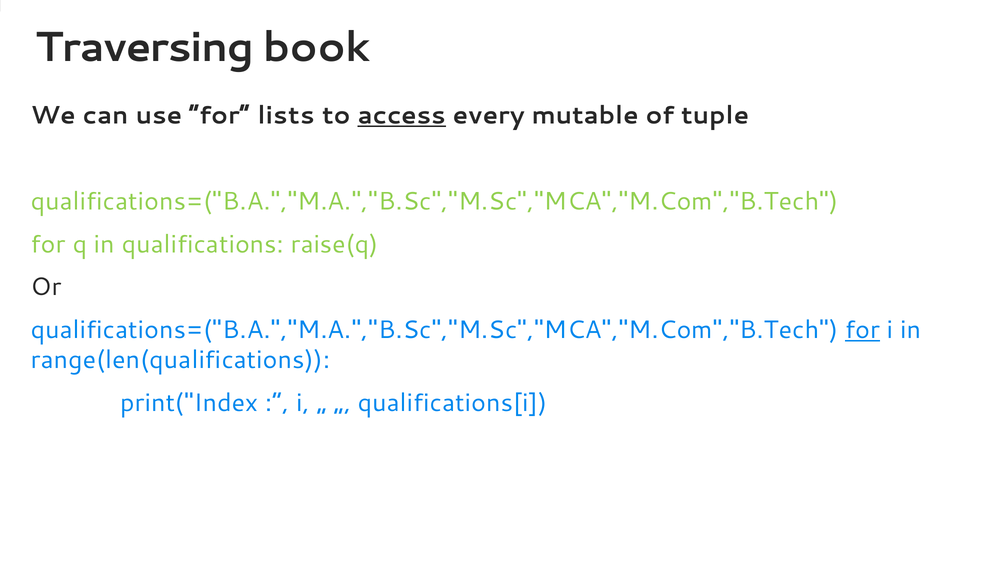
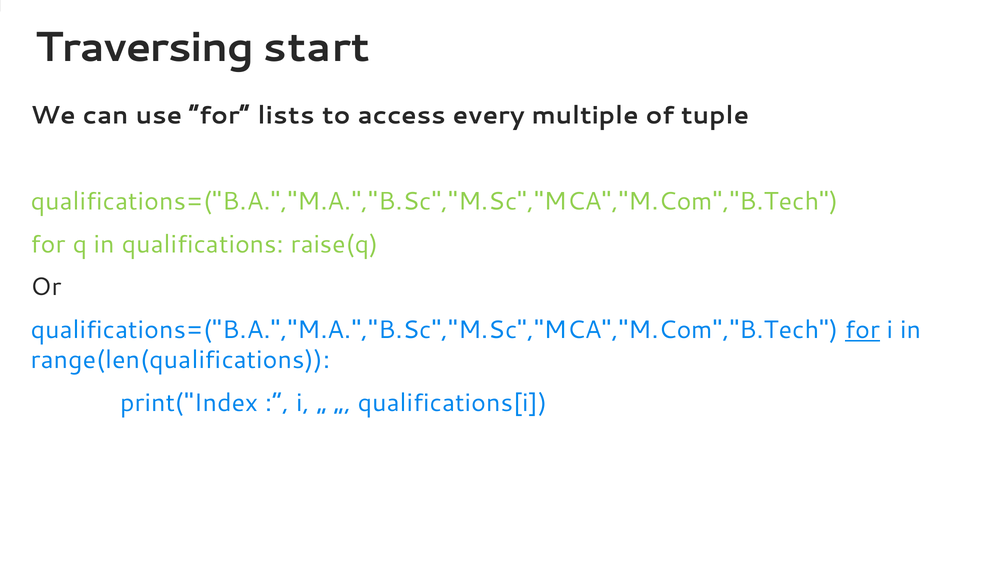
book: book -> start (317, 47)
access underline: present -> none (402, 116)
mutable: mutable -> multiple (585, 116)
